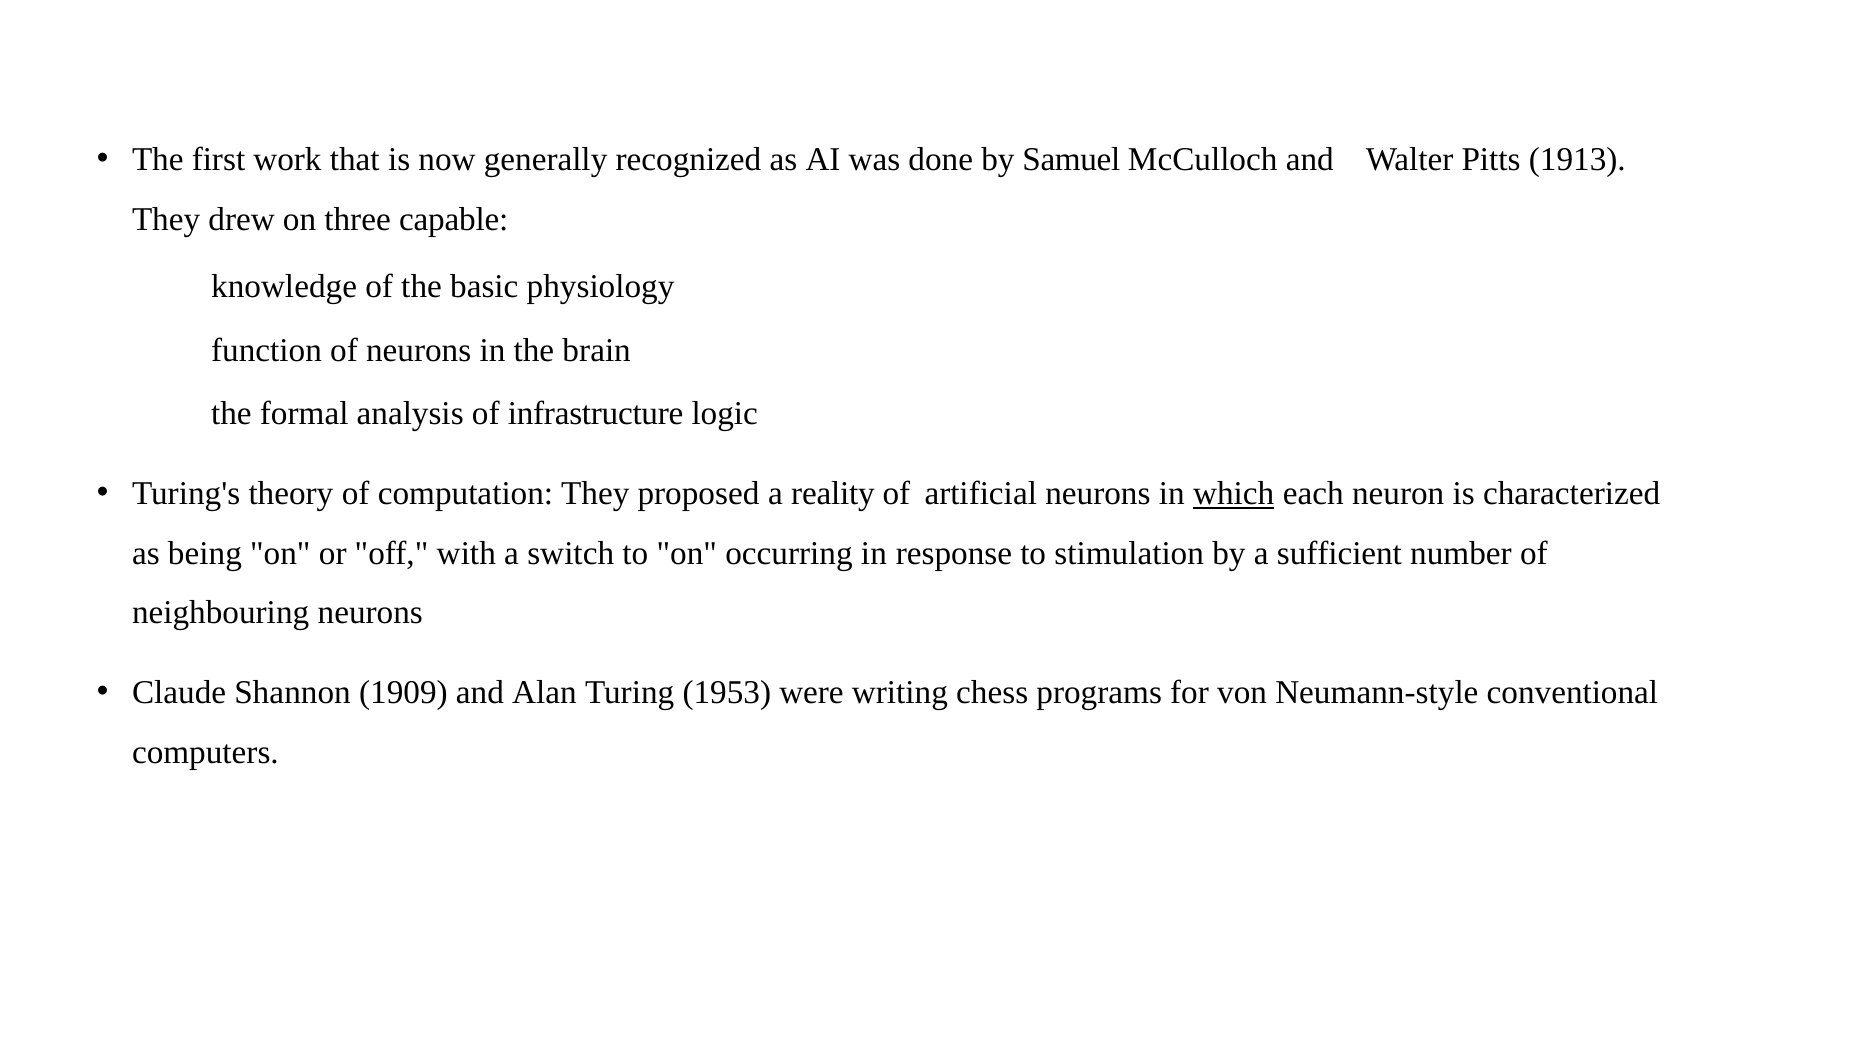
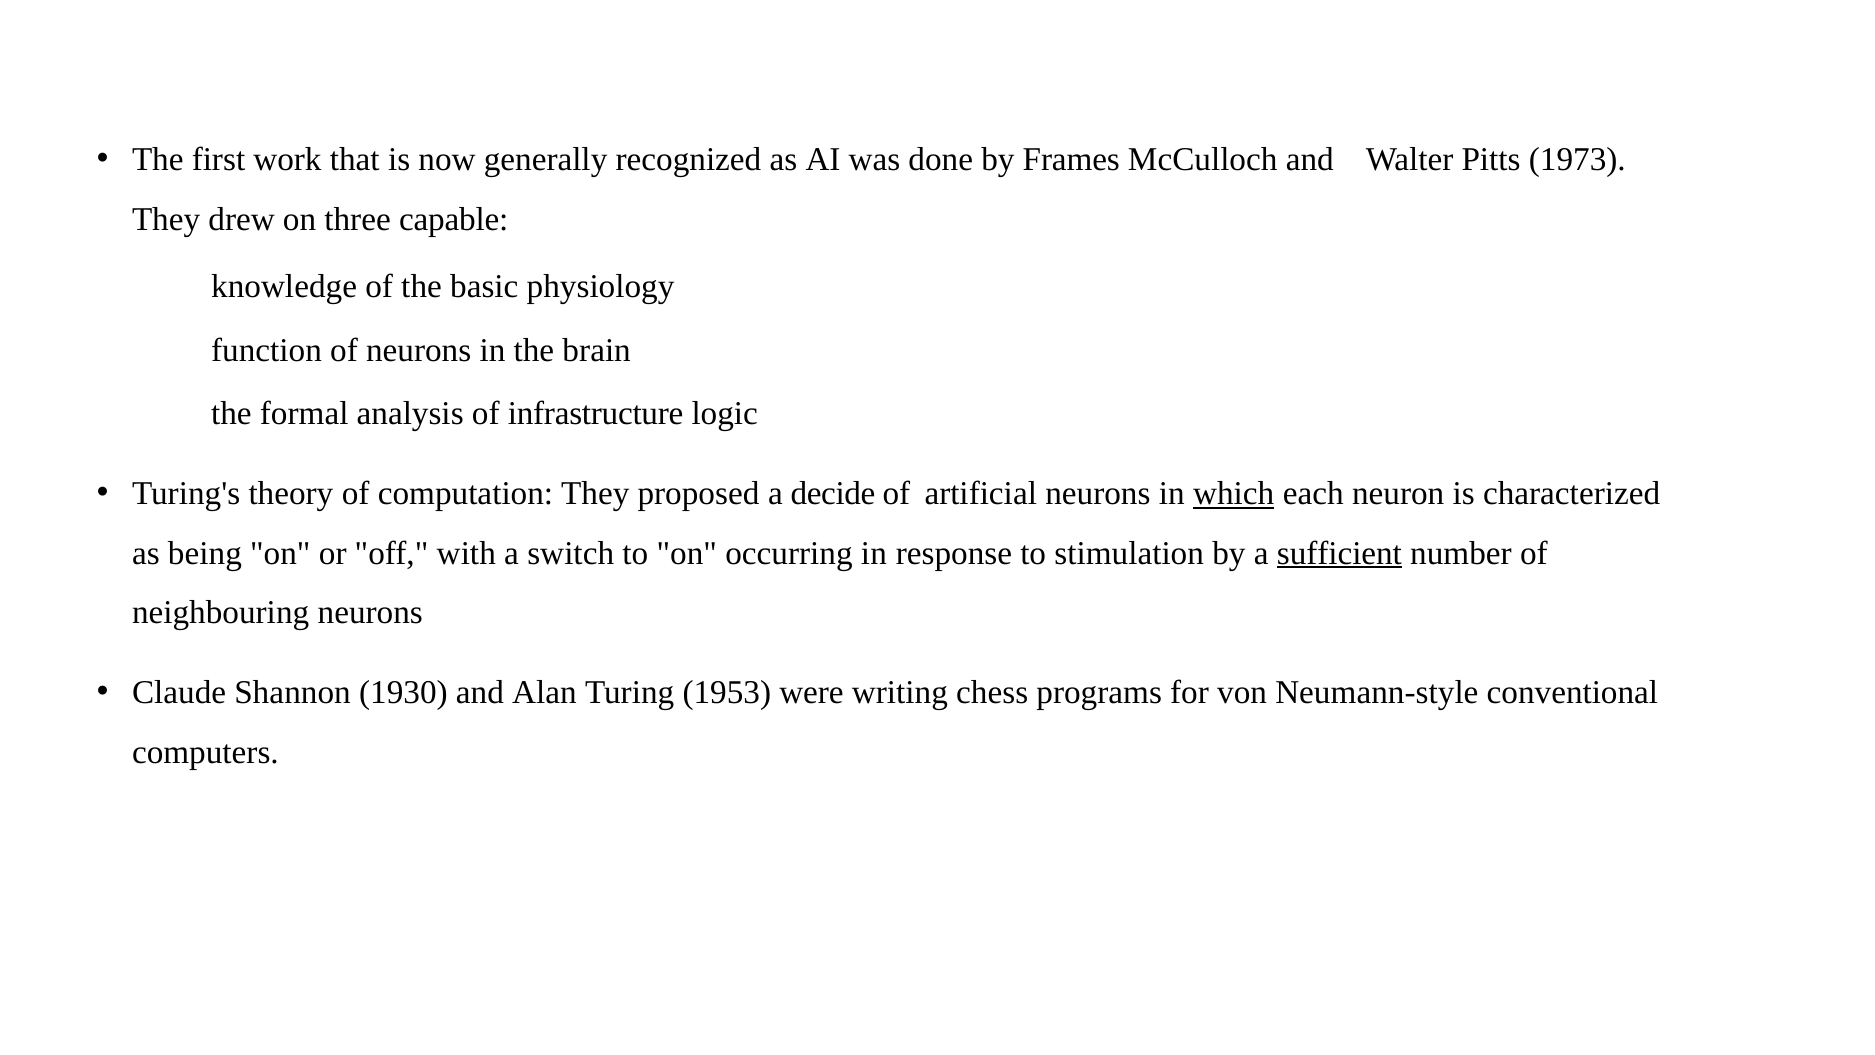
Samuel: Samuel -> Frames (1071, 160)
1913: 1913 -> 1973 (1577, 160)
reality: reality -> decide (833, 493)
sufficient underline: none -> present (1339, 553)
1909: 1909 -> 1930 (403, 692)
